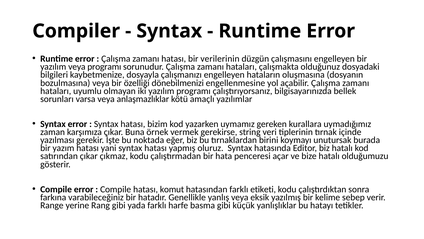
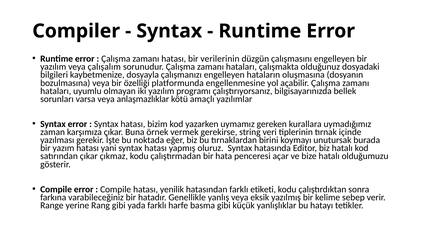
veya programı: programı -> çalışalım (104, 67)
dönebilmenizi: dönebilmenizi -> platformunda (178, 83)
komut: komut -> yenilik (172, 189)
